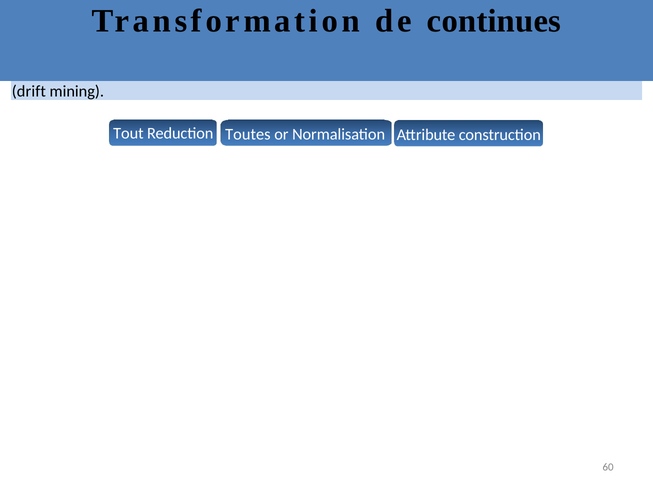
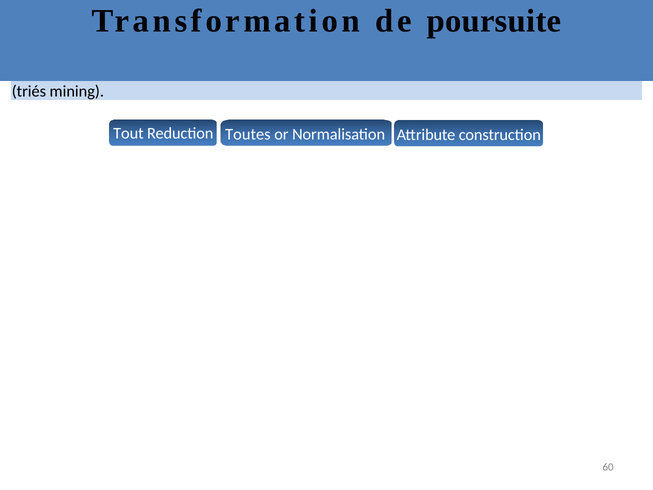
continues: continues -> poursuite (494, 21)
drift: drift -> triés (29, 91)
